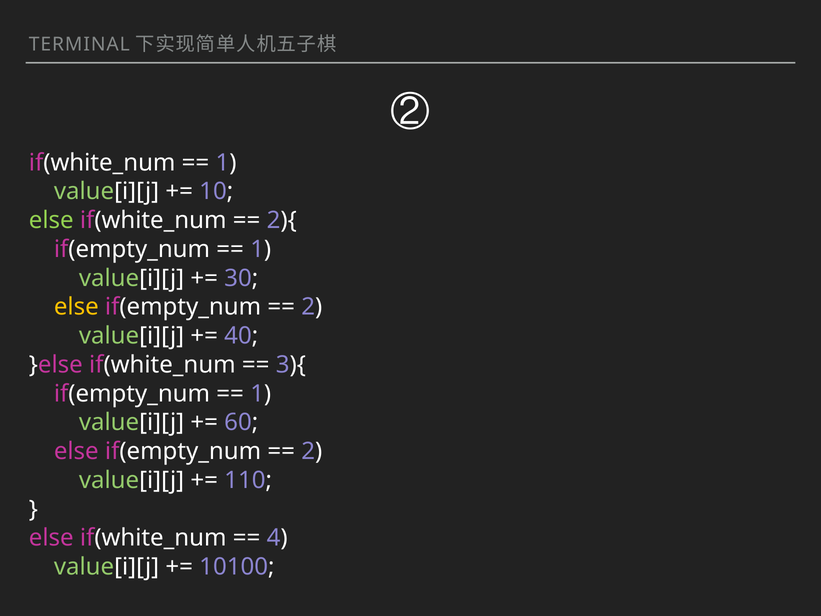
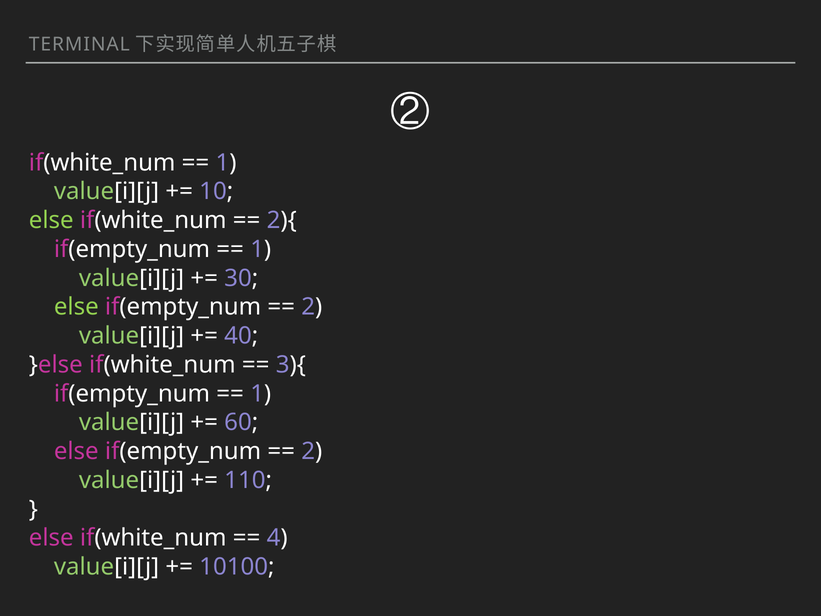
else colour: yellow -> light green (76, 307)
